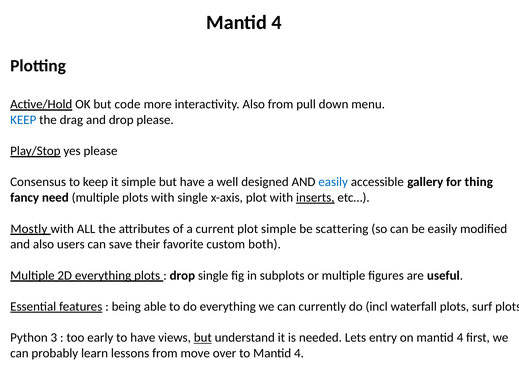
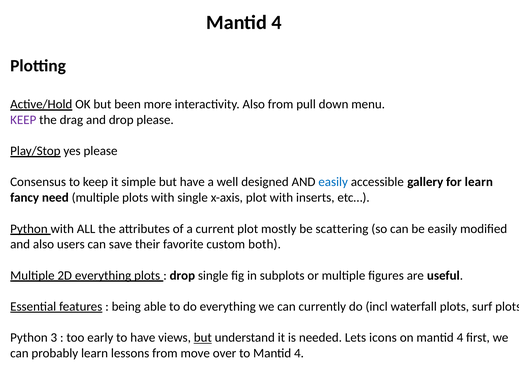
code: code -> been (128, 104)
KEEP colour: blue -> purple (23, 120)
for thing: thing -> learn (479, 182)
inserts underline: present -> none (315, 198)
Mostly: Mostly -> Python (29, 229)
plot simple: simple -> mostly (279, 229)
entry: entry -> icons (383, 338)
